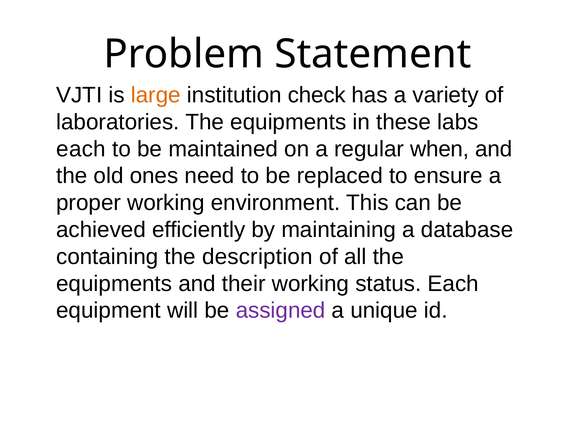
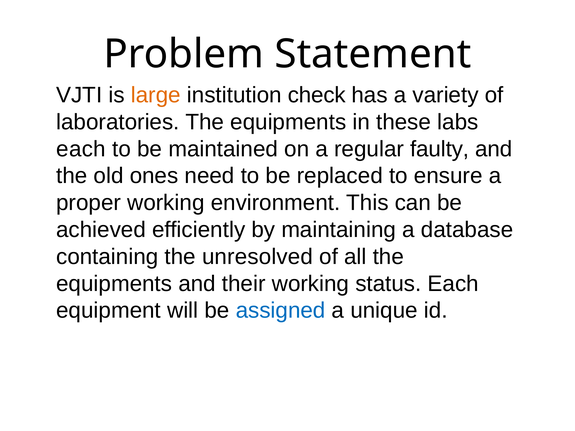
when: when -> faulty (440, 149)
description: description -> unresolved (257, 257)
assigned colour: purple -> blue (281, 311)
